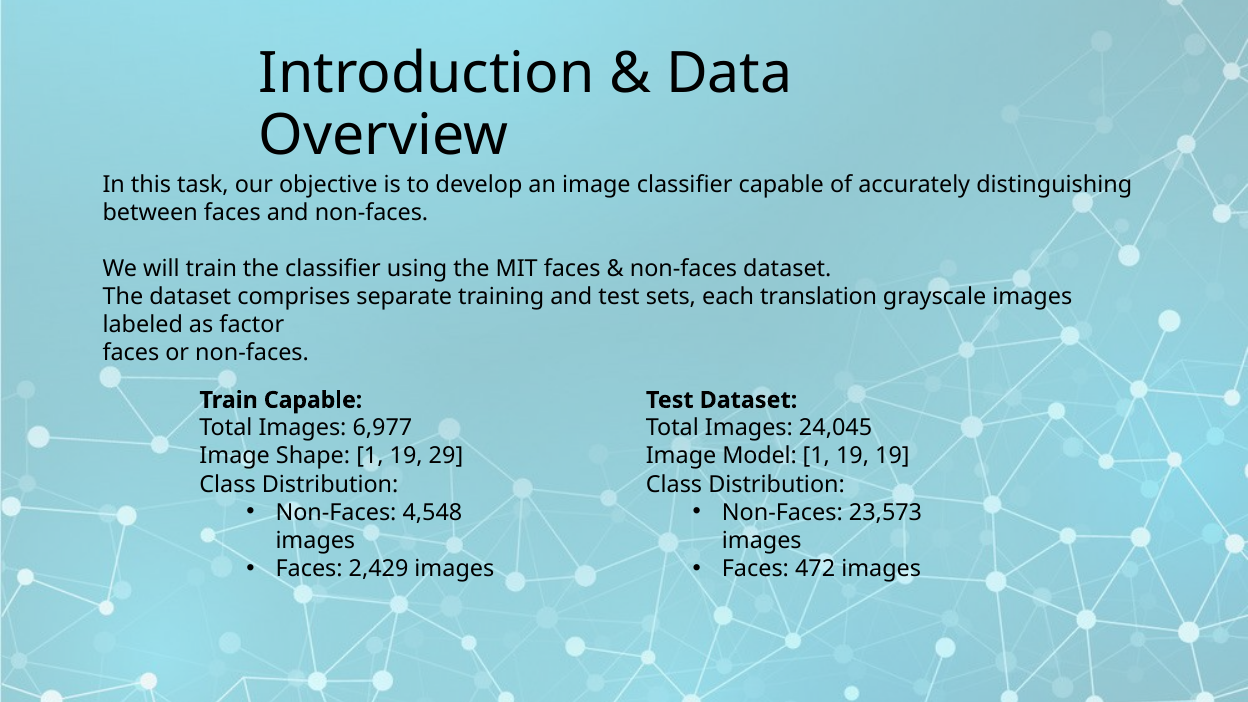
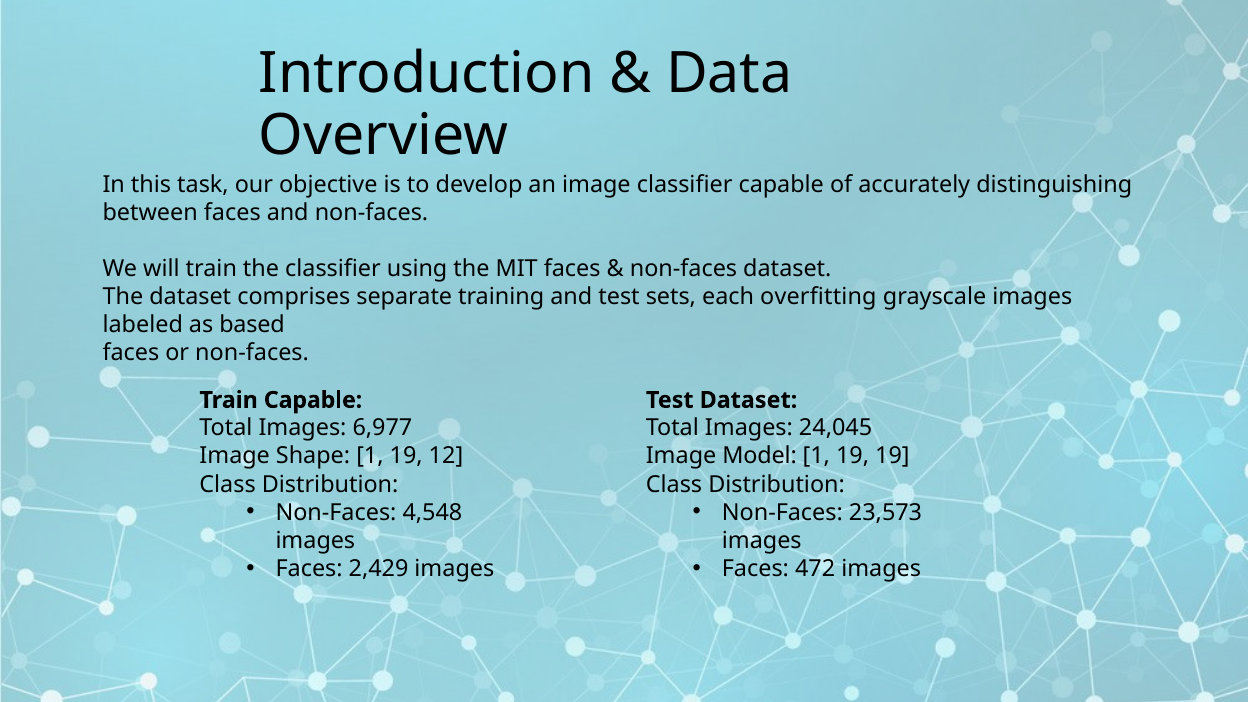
translation: translation -> overfitting (818, 297)
factor: factor -> based (252, 325)
29: 29 -> 12 (446, 456)
